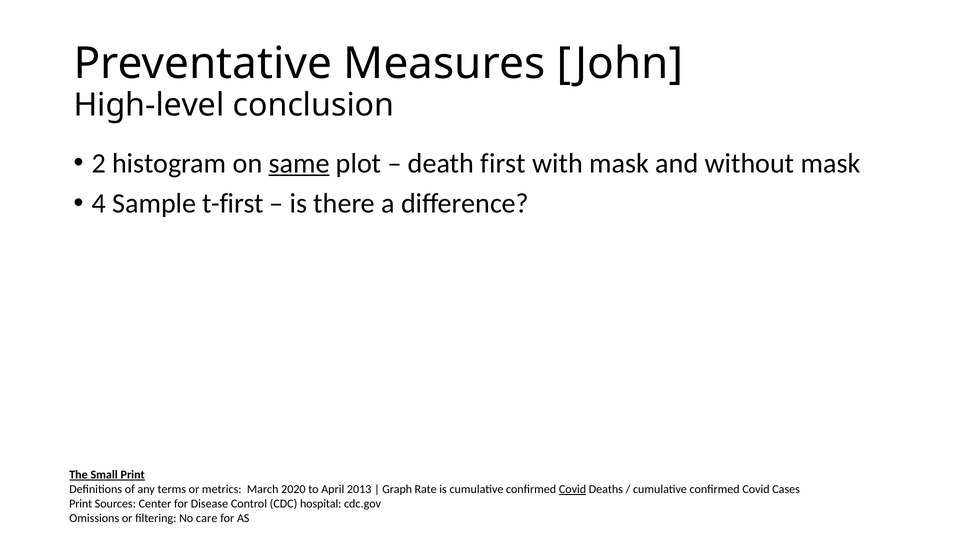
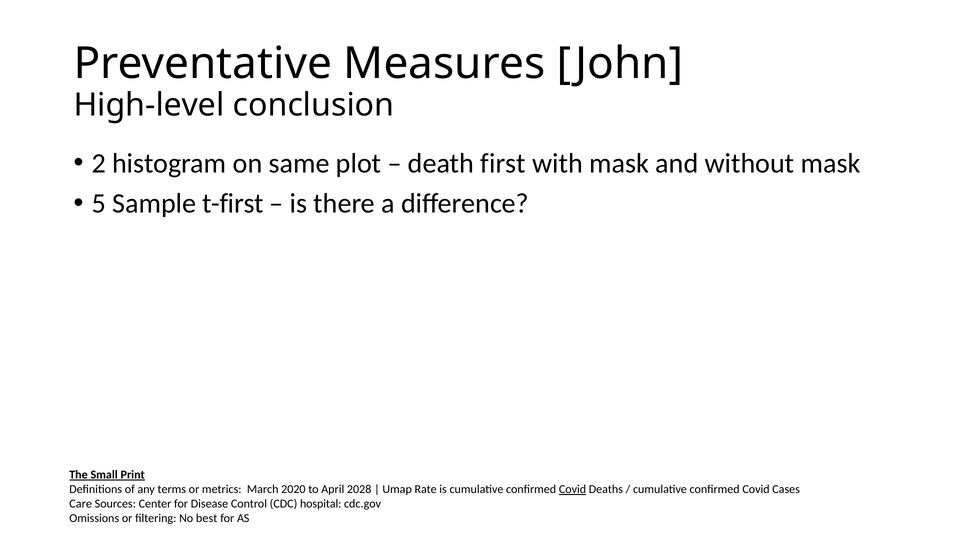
same underline: present -> none (299, 163)
4: 4 -> 5 (99, 204)
2013: 2013 -> 2028 (359, 489)
Graph: Graph -> Umap (397, 489)
Print: Print -> Care (81, 504)
care: care -> best (207, 518)
